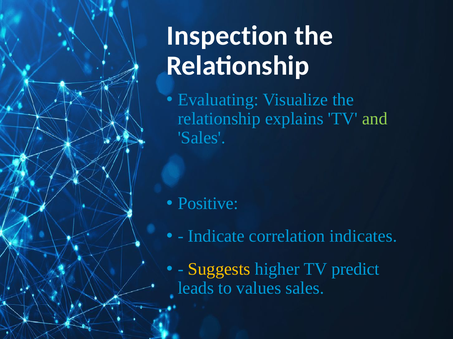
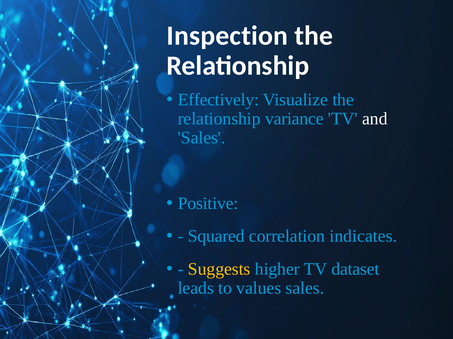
Evaluating: Evaluating -> Effectively (218, 100)
explains: explains -> variance (294, 119)
and colour: light green -> white (375, 119)
Indicate: Indicate -> Squared (216, 237)
predict: predict -> dataset (355, 270)
